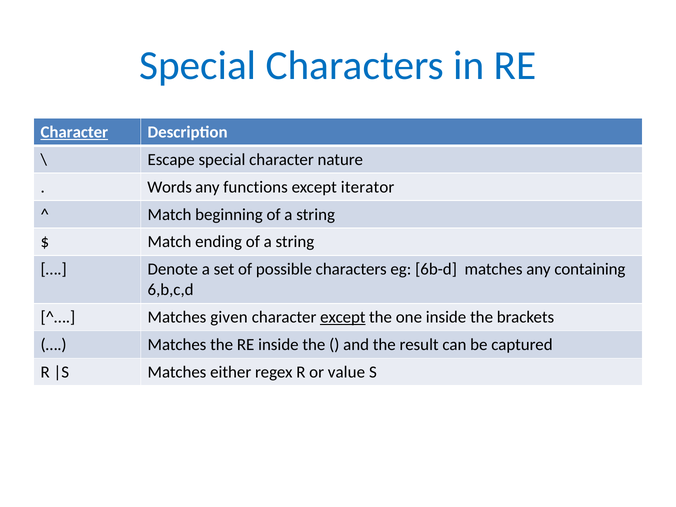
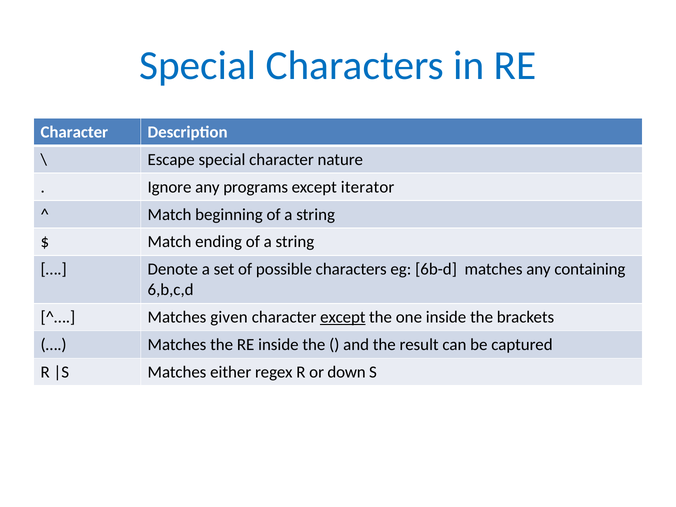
Character underline: present -> none (74, 132)
Words: Words -> Ignore (170, 187)
functions: functions -> programs (256, 187)
value: value -> down (347, 372)
